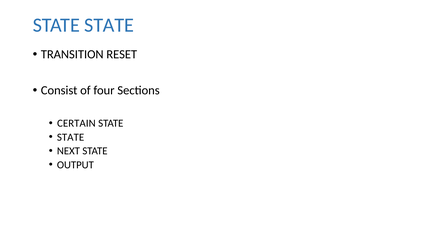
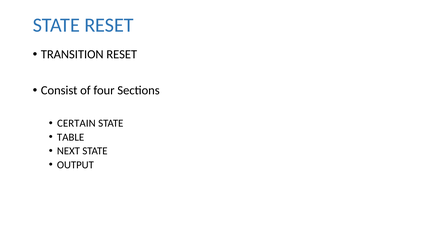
STATE STATE: STATE -> RESET (109, 25)
STATE: STATE -> TABLE (71, 137)
